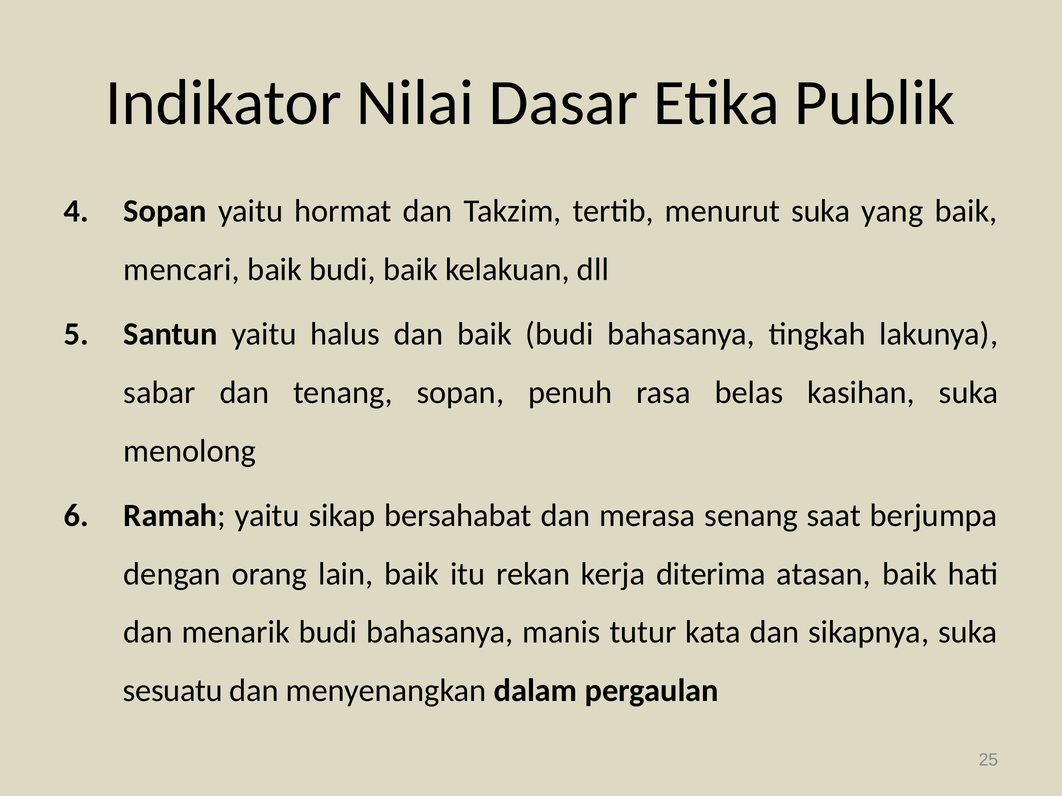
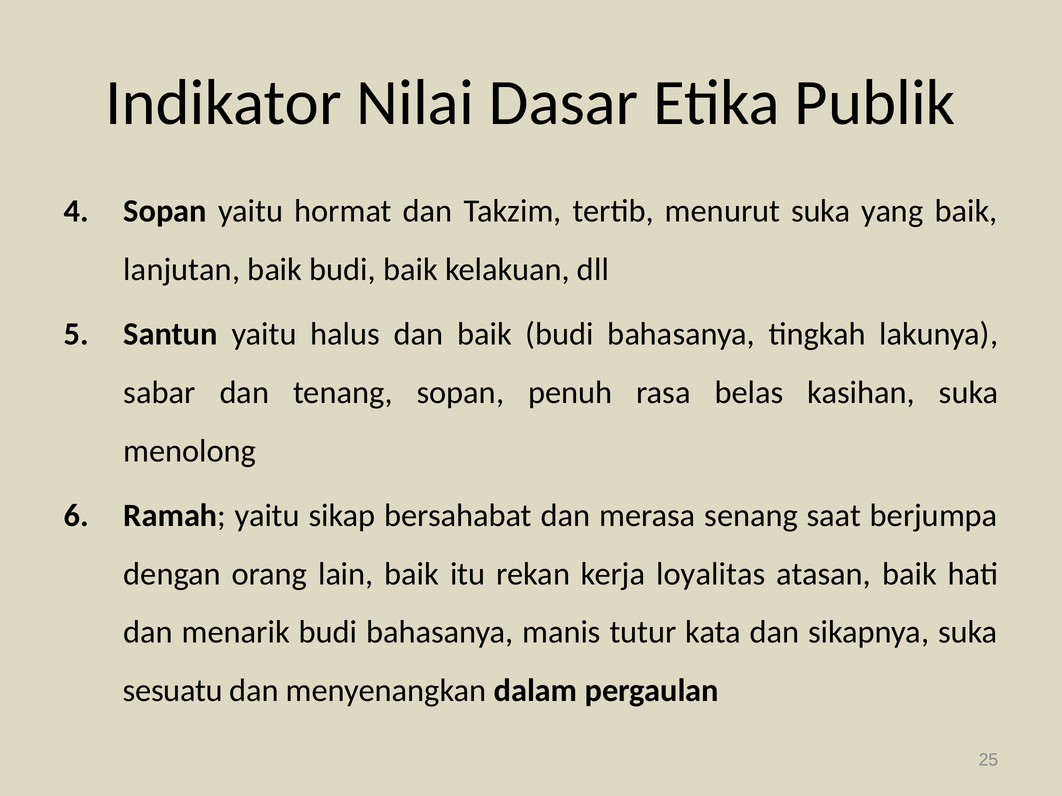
mencari: mencari -> lanjutan (182, 270)
diterima: diterima -> loyalitas (711, 574)
